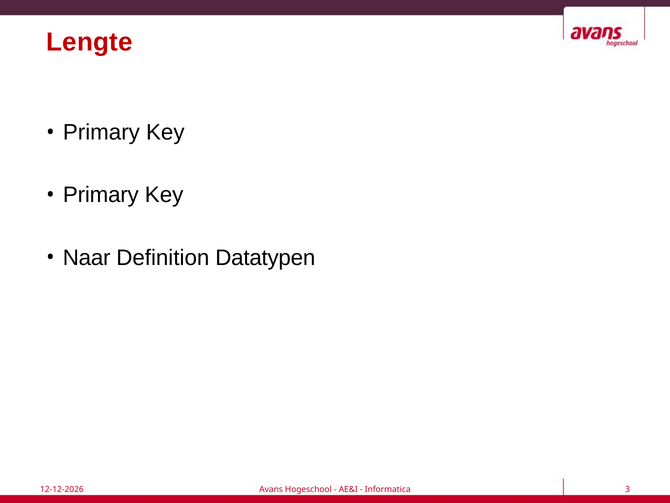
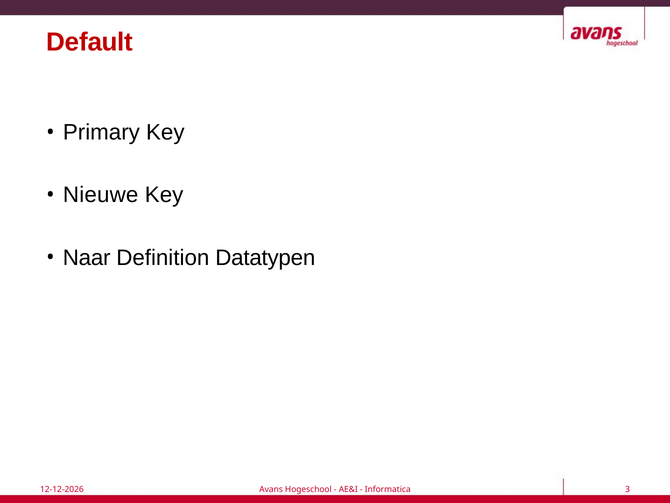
Lengte: Lengte -> Default (90, 42)
Primary: Primary -> Nieuwe (101, 195)
